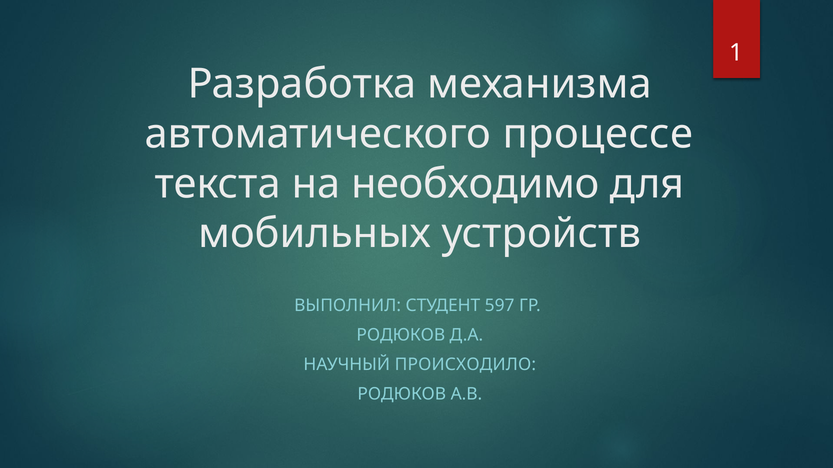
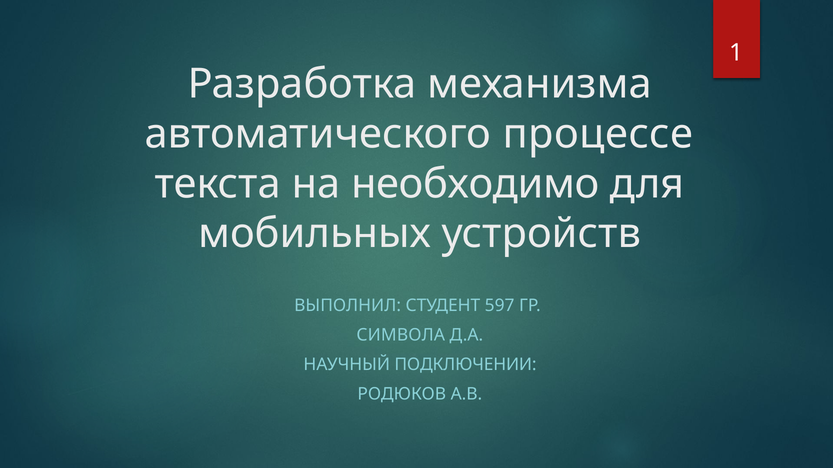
РОДЮКОВ: РОДЮКОВ -> СИМВОЛА (401, 336)
ПРОИСХОДИЛО: ПРОИСХОДИЛО -> ПОДКЛЮЧЕНИИ (466, 365)
